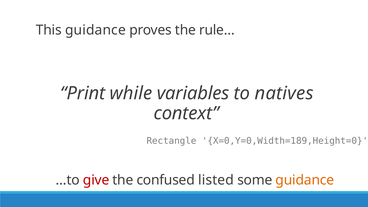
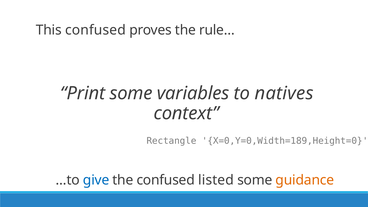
This guidance: guidance -> confused (95, 30)
Print while: while -> some (131, 93)
give colour: red -> blue (96, 180)
